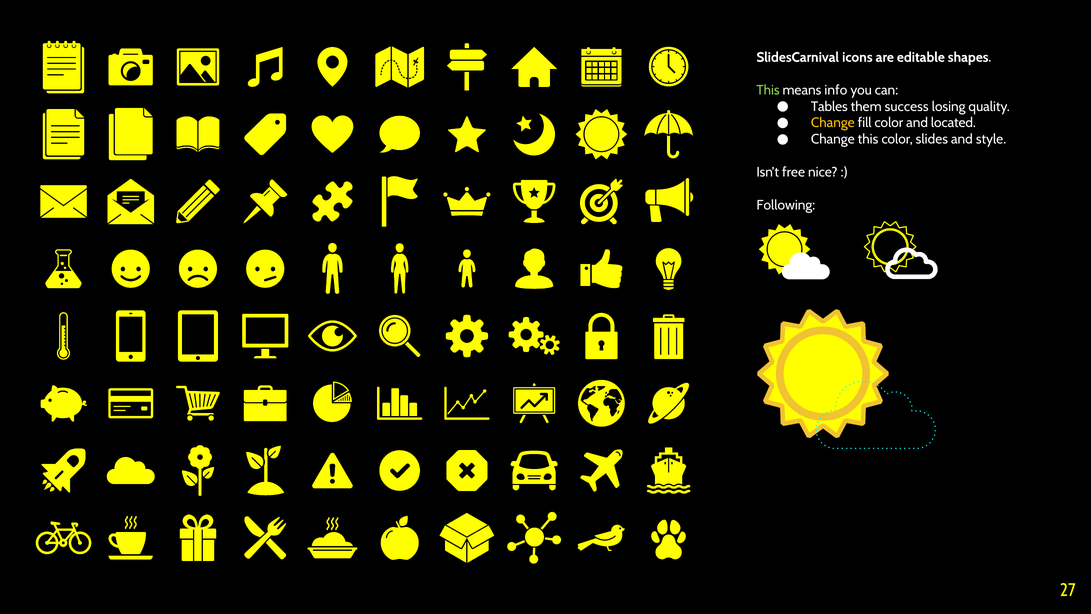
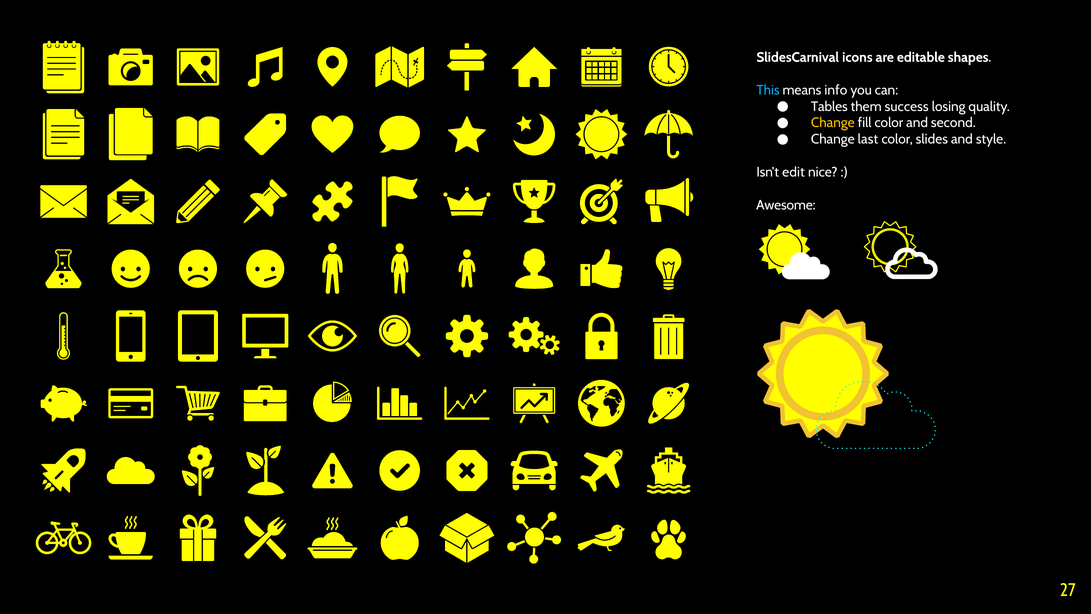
This colour: light green -> light blue (768, 90)
located: located -> second (953, 123)
Change this: this -> last (868, 139)
free: free -> edit (793, 172)
Following: Following -> Awesome (786, 205)
